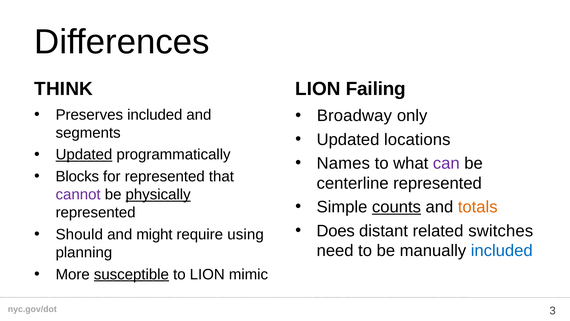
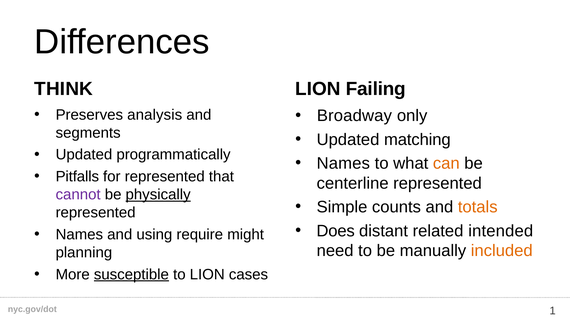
Preserves included: included -> analysis (155, 115)
locations: locations -> matching (417, 139)
Updated underline: present -> none (84, 154)
can colour: purple -> orange (446, 163)
Blocks: Blocks -> Pitfalls (77, 176)
counts underline: present -> none (396, 207)
switches: switches -> intended (501, 231)
Should: Should -> Names (79, 234)
might: might -> using (154, 234)
using: using -> might (246, 234)
included colour: blue -> orange (502, 251)
mimic: mimic -> cases (248, 274)
3: 3 -> 1 (553, 310)
